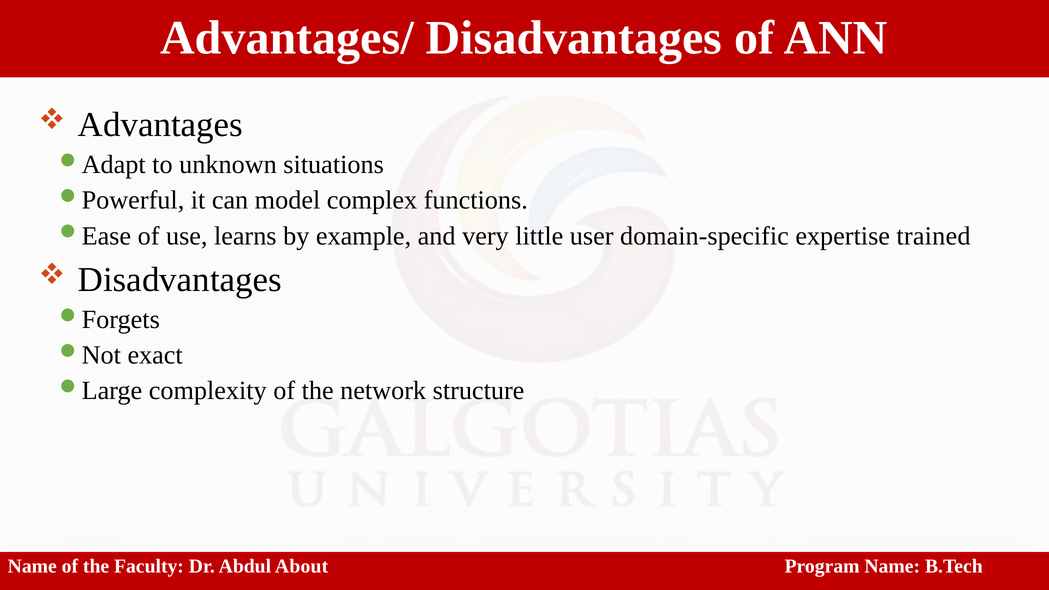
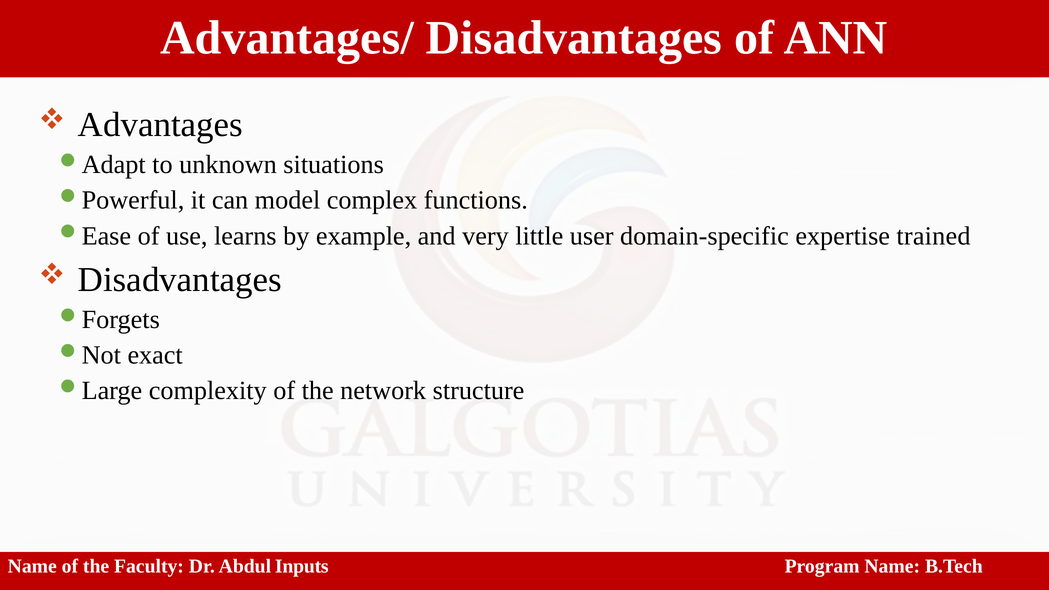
About: About -> Inputs (302, 566)
